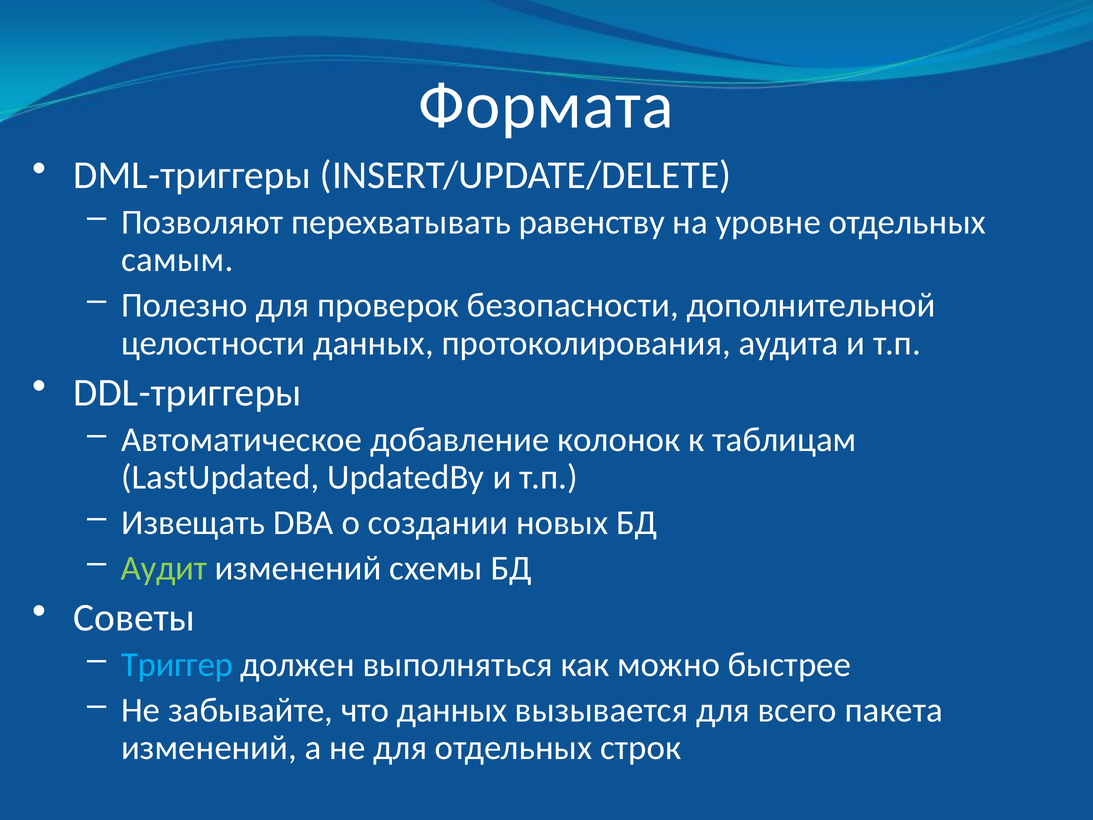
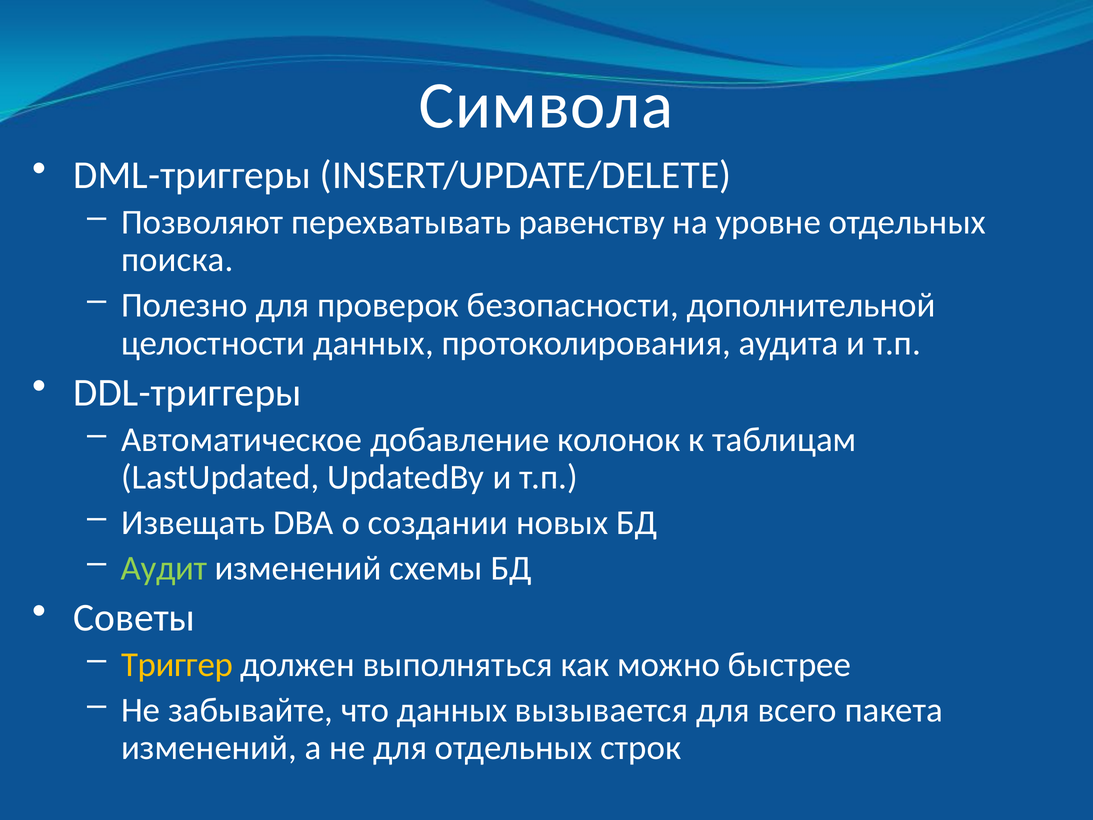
Формата: Формата -> Символа (546, 106)
самым: самым -> поиска (177, 260)
Триггер colour: light blue -> yellow (177, 665)
